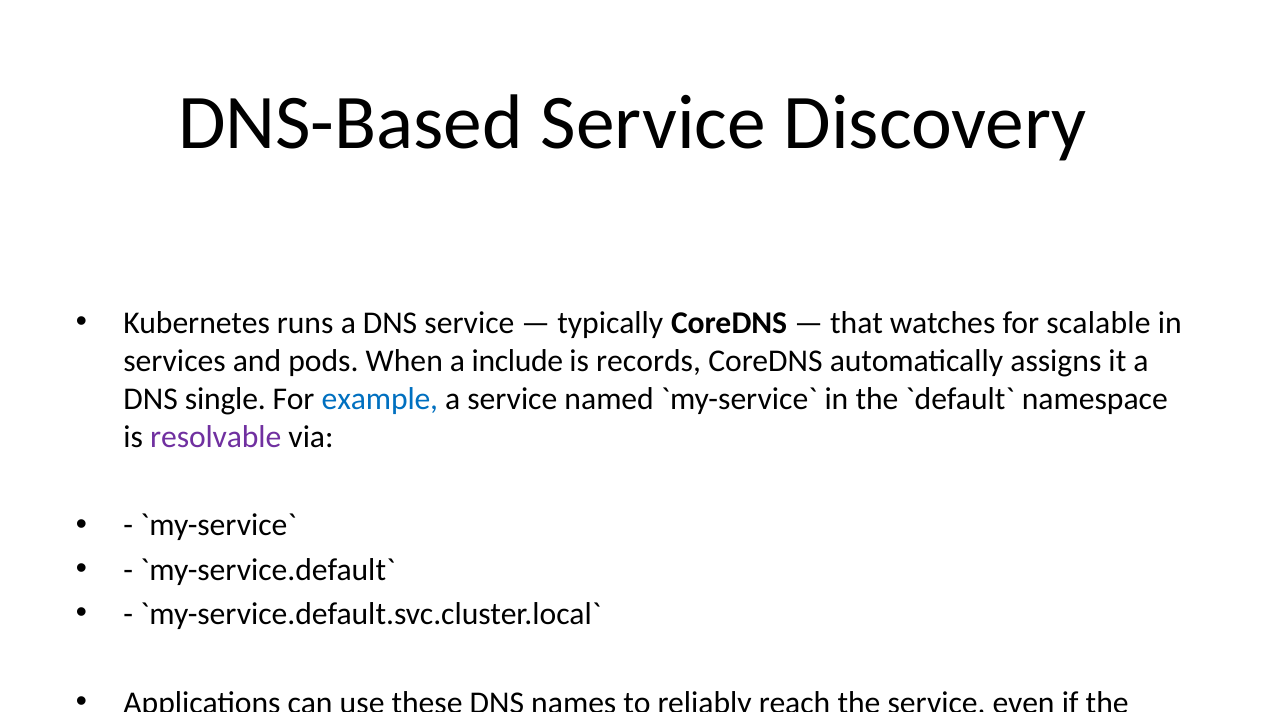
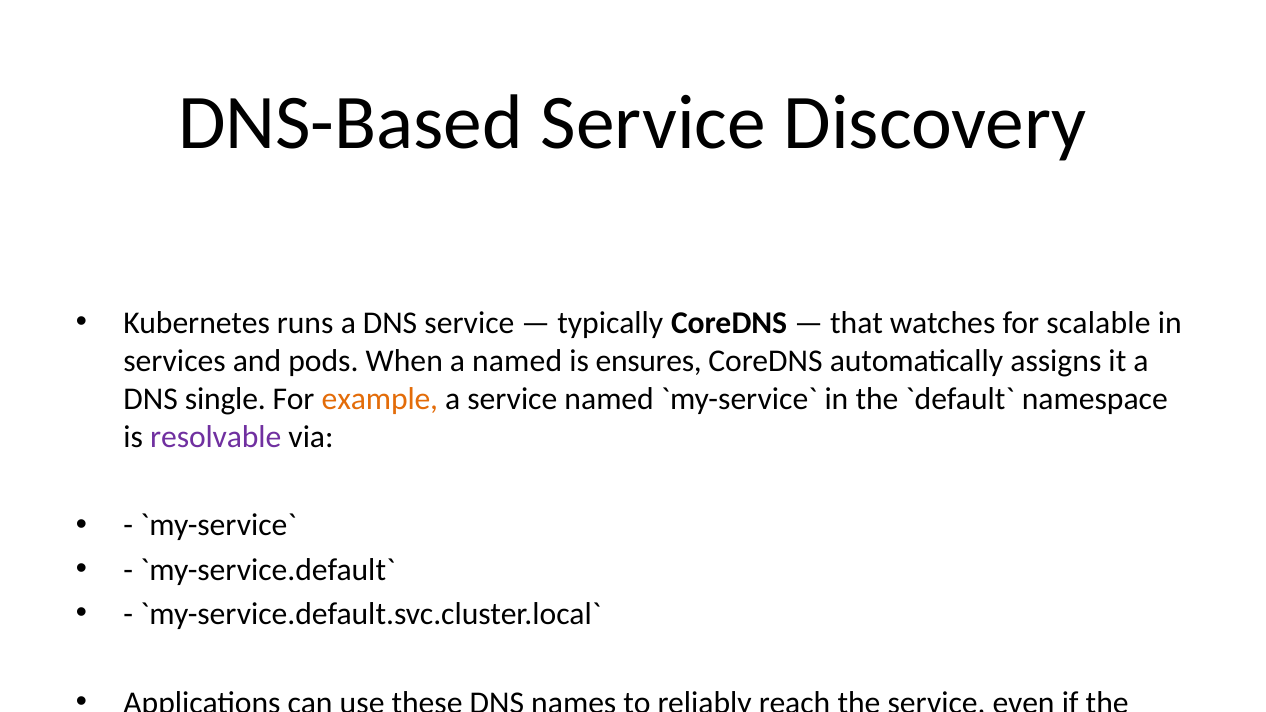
a include: include -> named (517, 361)
records: records -> ensures (649, 361)
example colour: blue -> orange (380, 399)
